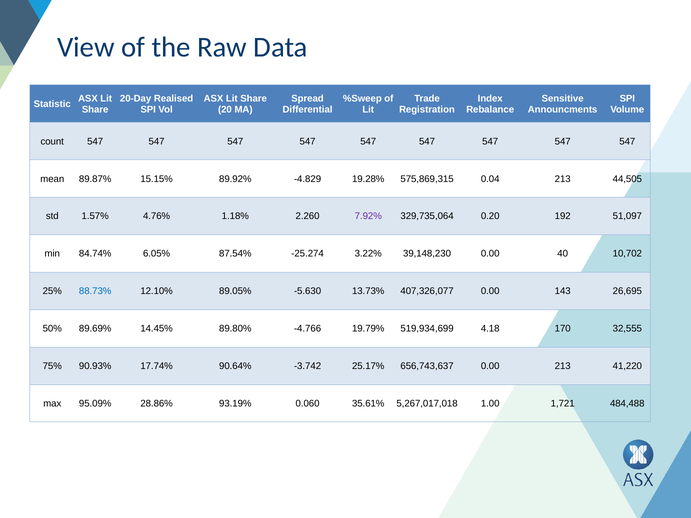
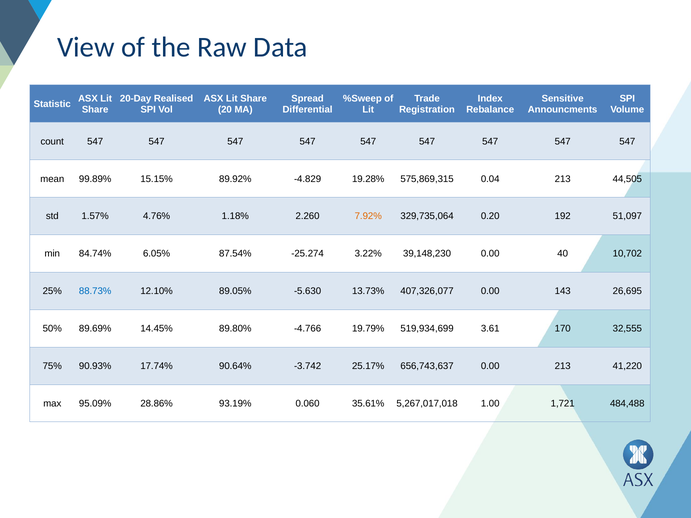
89.87%: 89.87% -> 99.89% (95, 179)
7.92% colour: purple -> orange (368, 216)
4.18: 4.18 -> 3.61 (490, 329)
